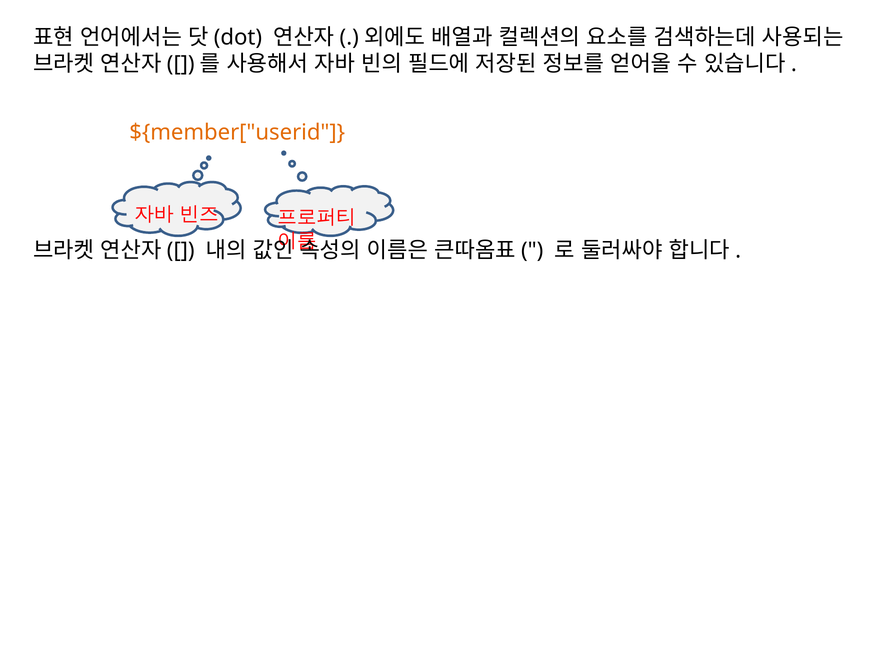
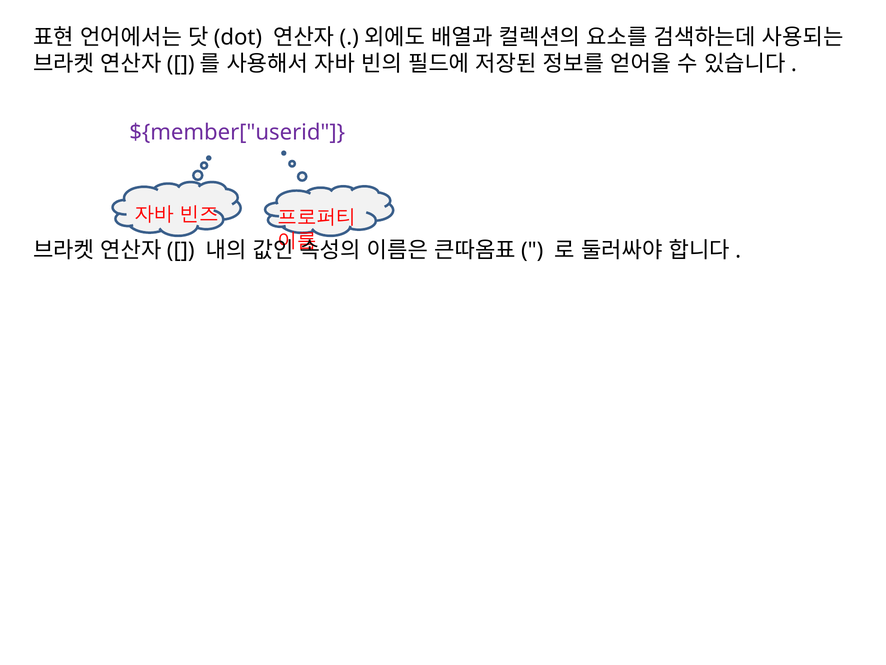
${member["userid colour: orange -> purple (237, 132)
